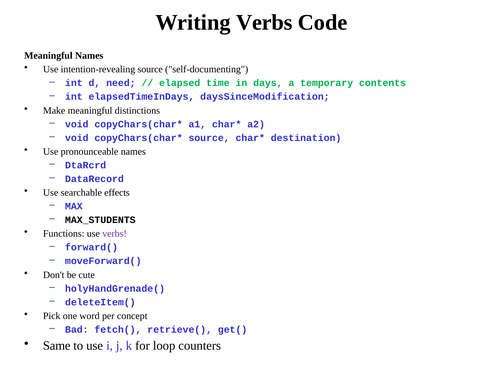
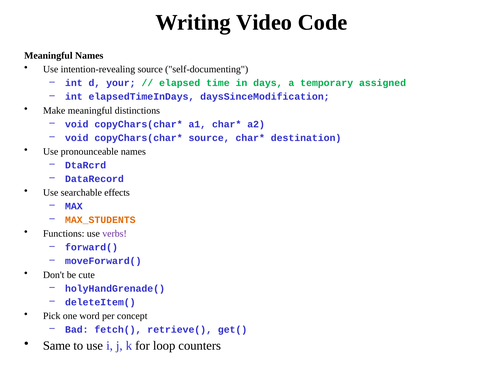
Writing Verbs: Verbs -> Video (264, 23)
need: need -> your (121, 83)
contents: contents -> assigned (383, 83)
MAX_STUDENTS colour: black -> orange (100, 220)
